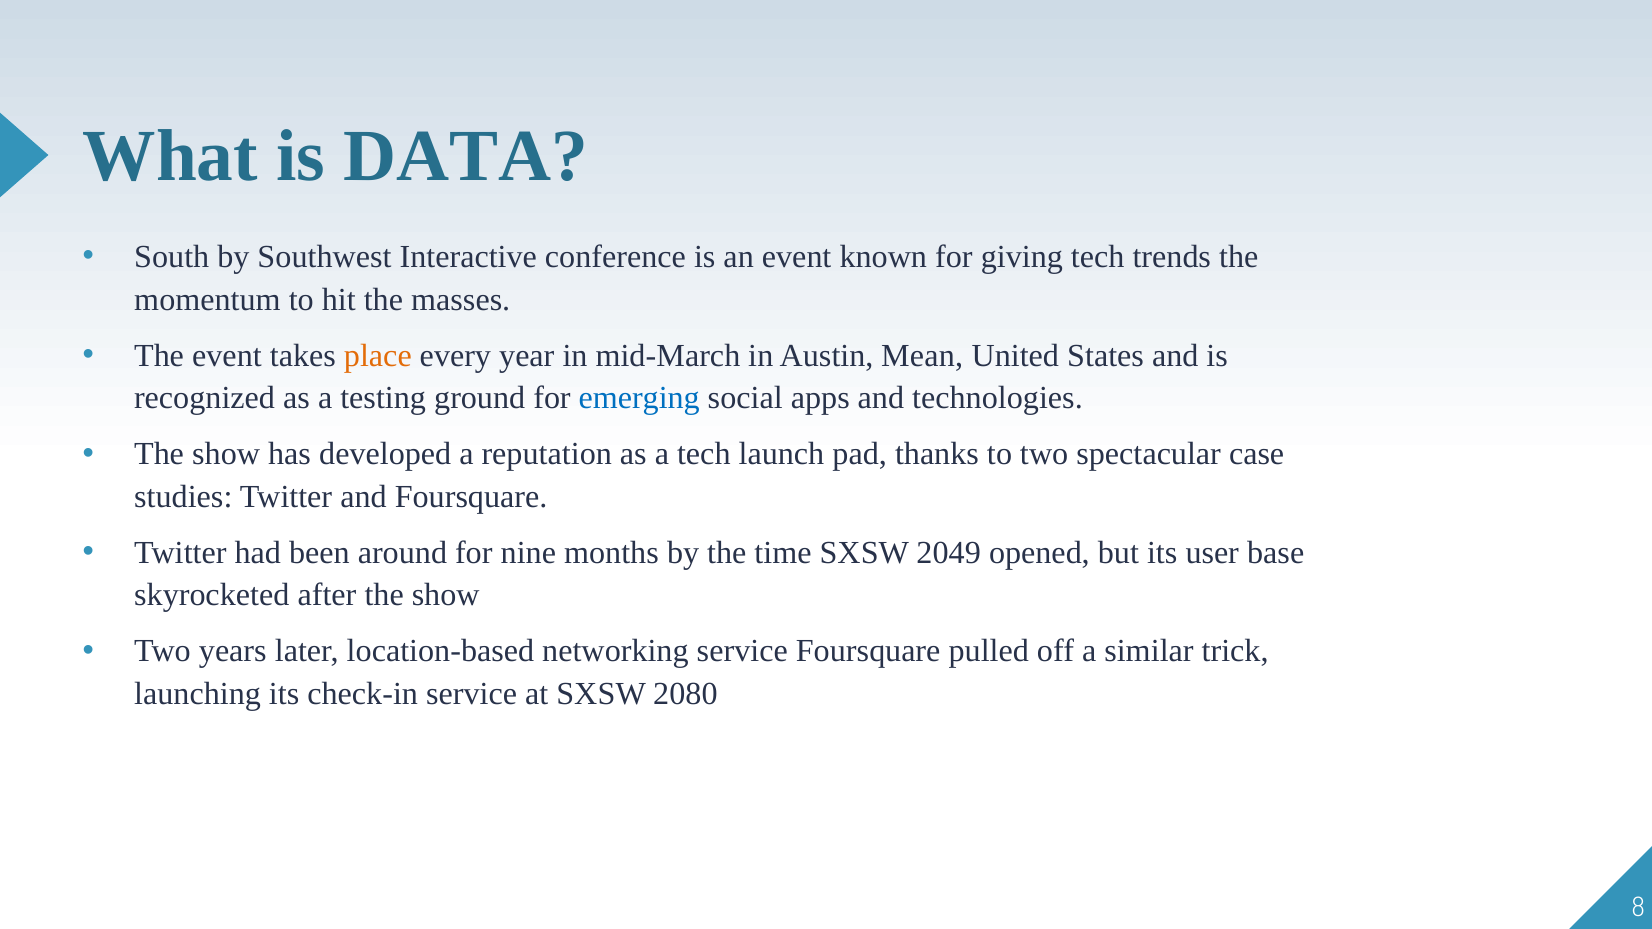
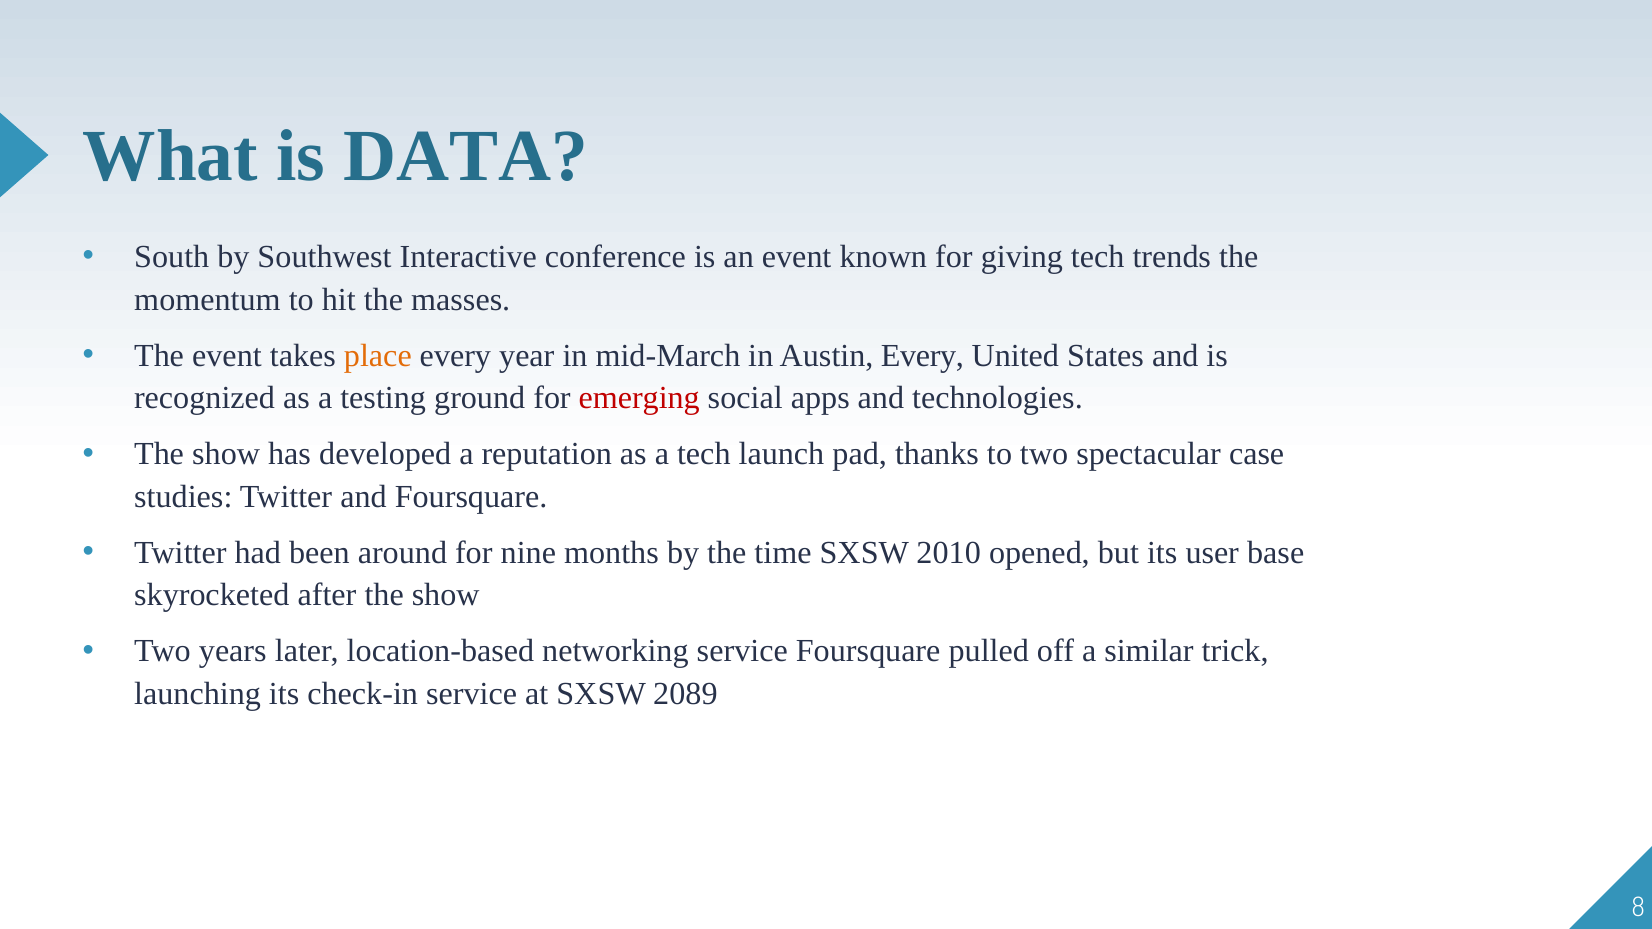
Austin Mean: Mean -> Every (922, 356)
emerging colour: blue -> red (639, 398)
2049: 2049 -> 2010 (949, 553)
2080: 2080 -> 2089 (685, 694)
